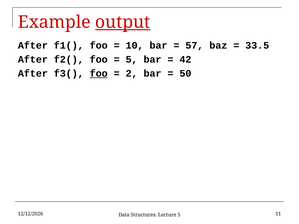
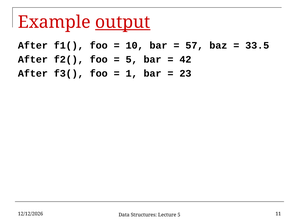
foo underline: present -> none (99, 73)
2: 2 -> 1 (132, 73)
50: 50 -> 23 (185, 73)
